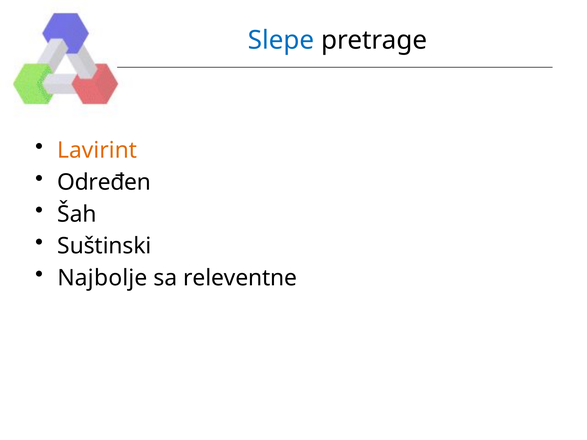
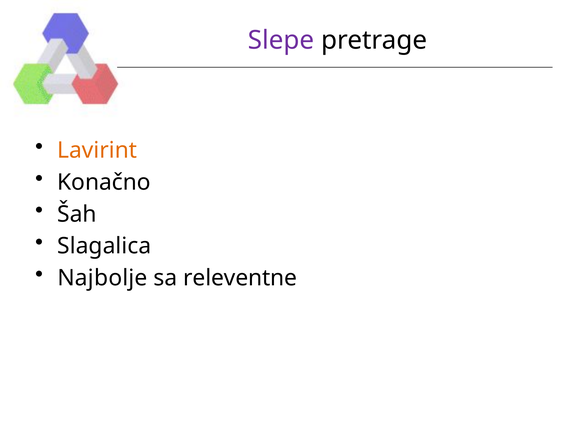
Slepe colour: blue -> purple (281, 40)
Određen: Određen -> Konačno (104, 182)
Suštinski: Suštinski -> Slagalica (104, 246)
